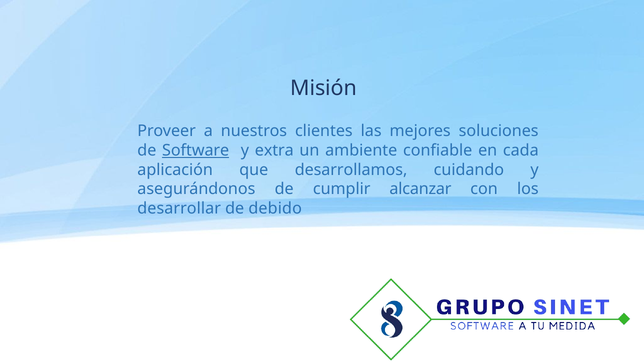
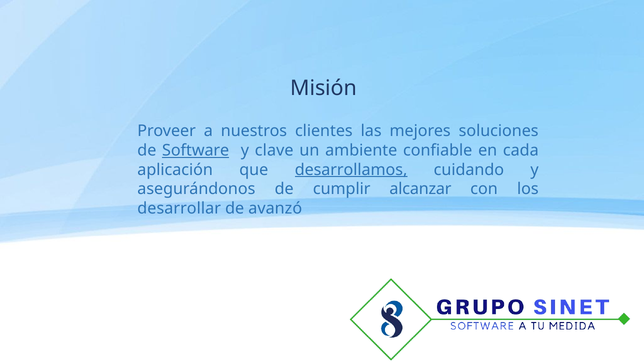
extra: extra -> clave (274, 151)
desarrollamos underline: none -> present (351, 170)
debido: debido -> avanzó (275, 208)
